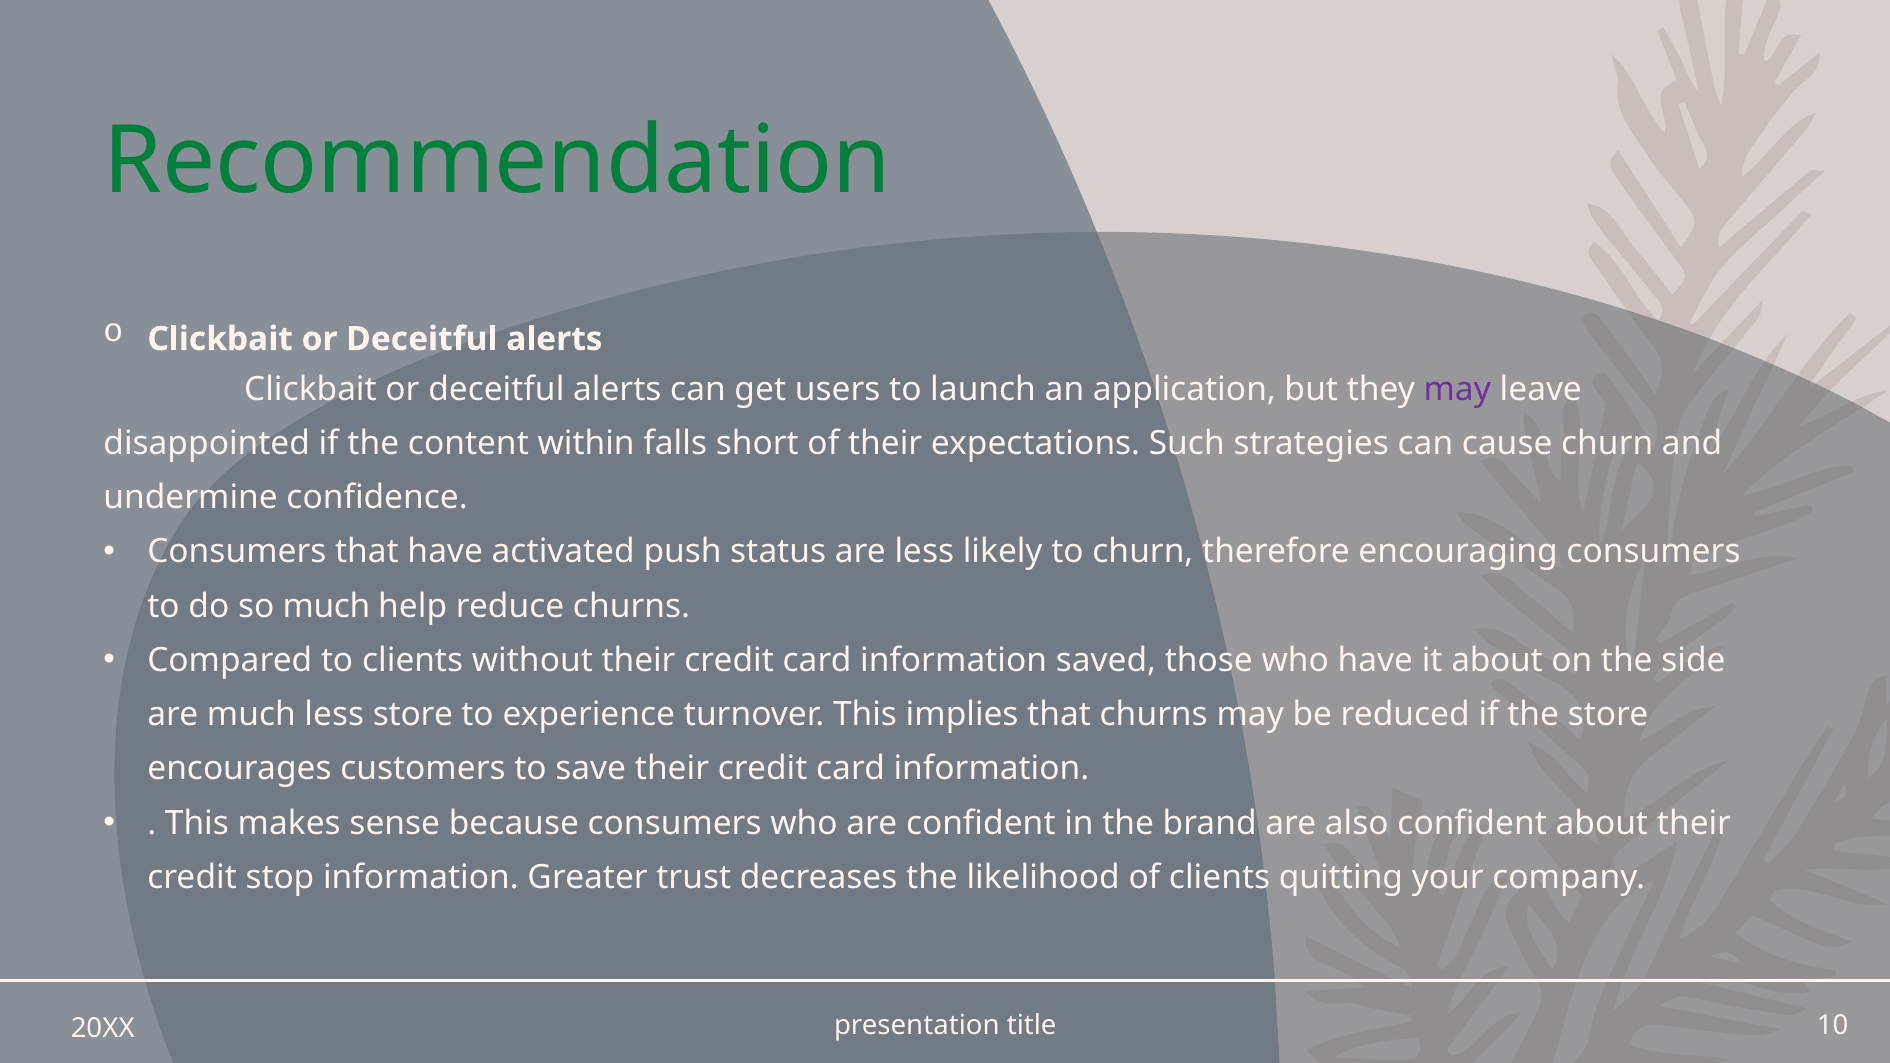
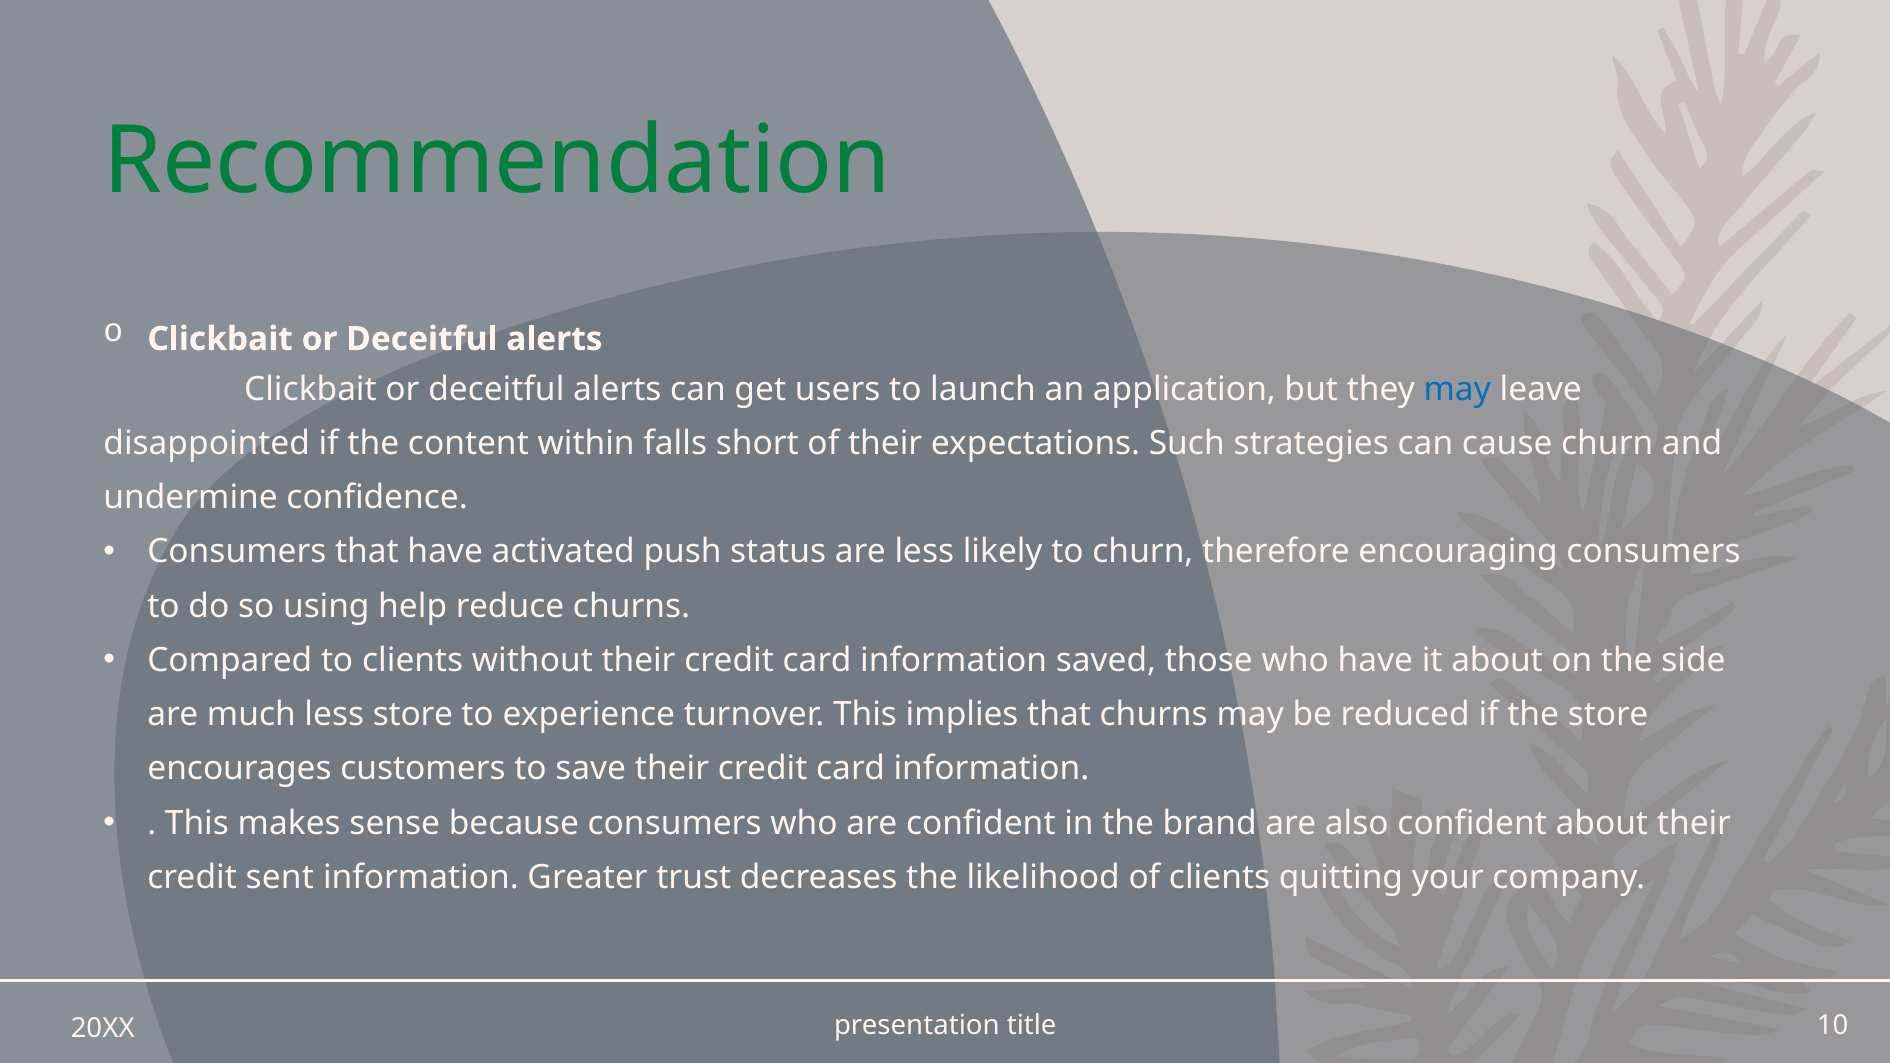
may colour: purple -> blue (1457, 389)
so much: much -> using (326, 606)
stop: stop -> sent (280, 877)
